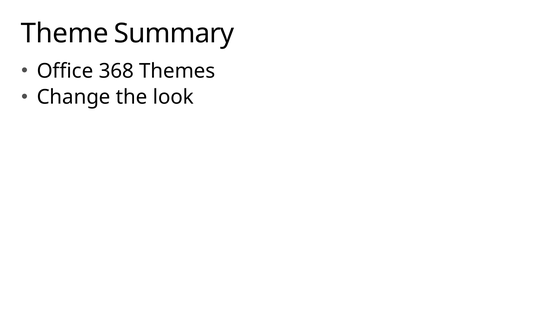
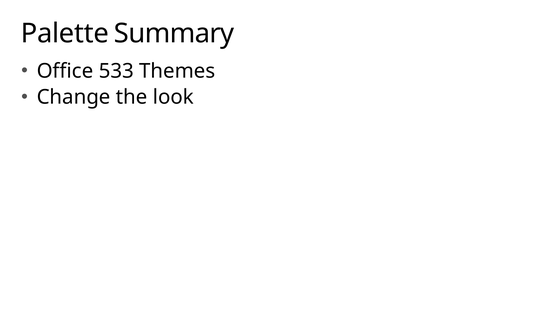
Theme: Theme -> Palette (65, 33)
368: 368 -> 533 (116, 71)
